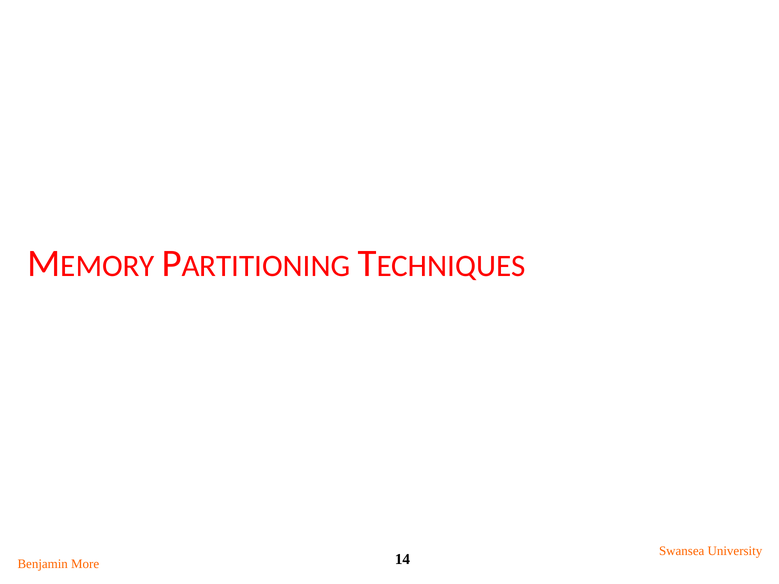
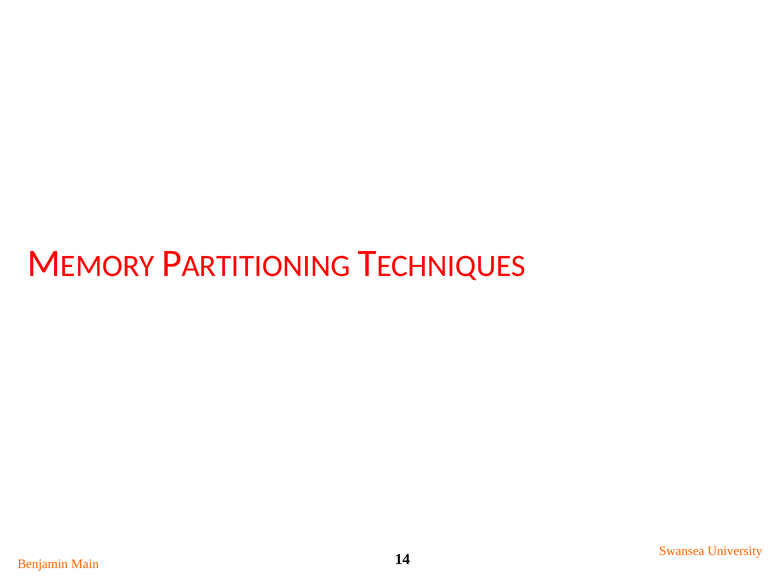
More: More -> Main (85, 564)
